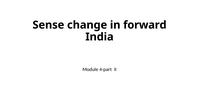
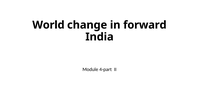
Sense: Sense -> World (48, 25)
